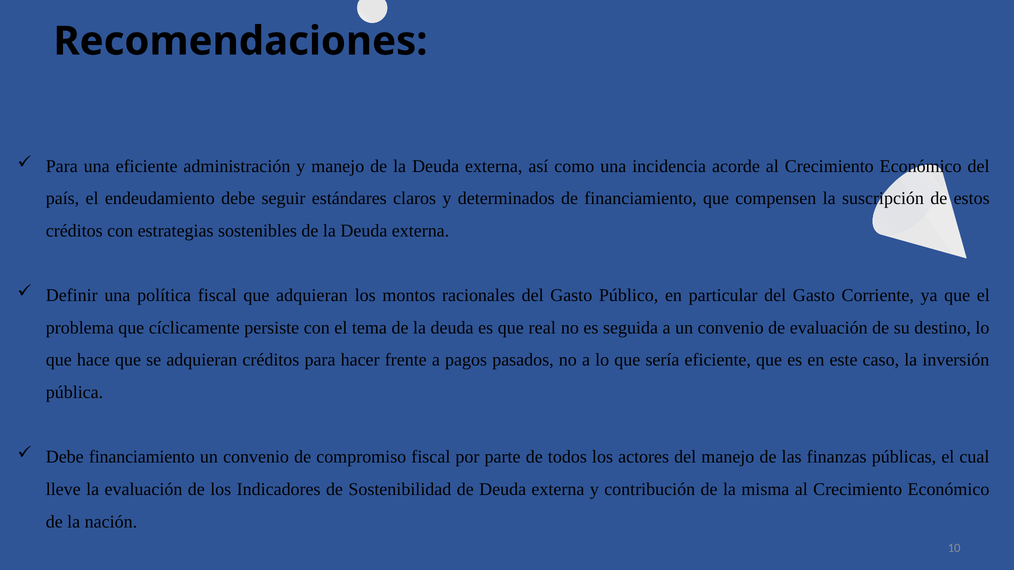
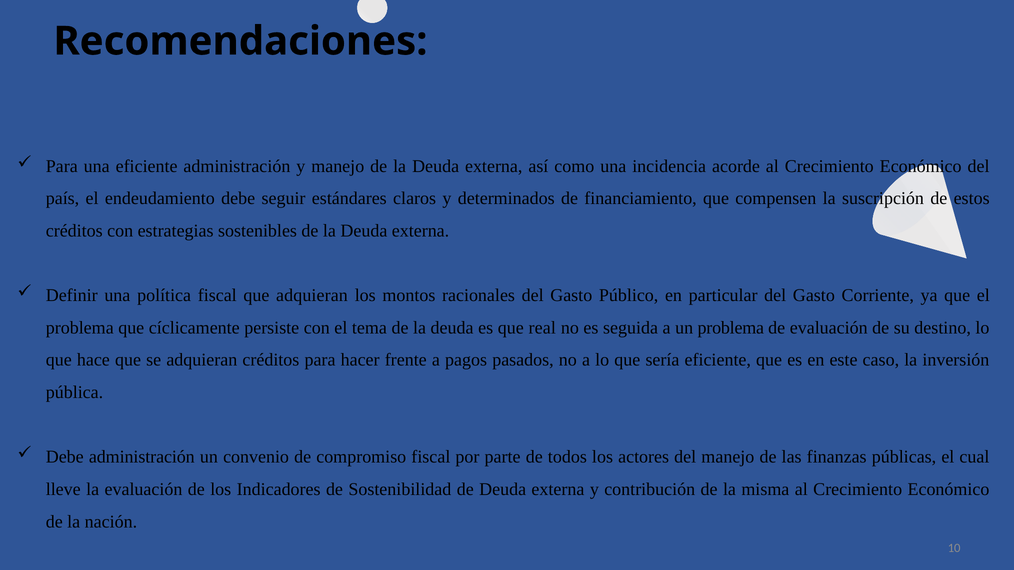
a un convenio: convenio -> problema (731, 328)
Debe financiamiento: financiamiento -> administración (142, 457)
